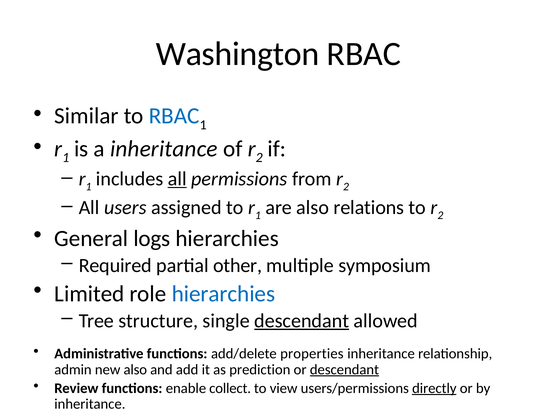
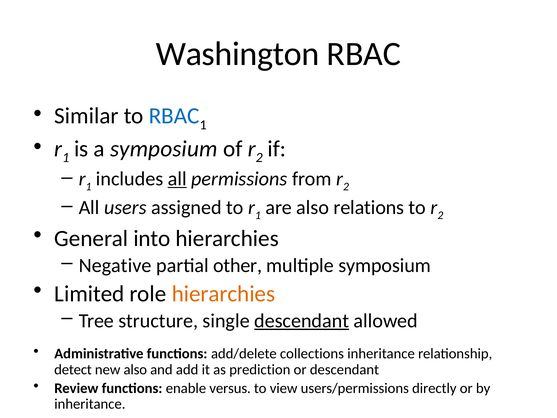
a inheritance: inheritance -> symposium (164, 149)
logs: logs -> into (152, 239)
Required: Required -> Negative (115, 265)
hierarchies colour: blue -> orange (223, 294)
properties: properties -> collections (312, 353)
admin: admin -> detect (73, 369)
descendant underline: present -> none (344, 369)
collect: collect -> versus (230, 388)
directly underline: present -> none (434, 388)
